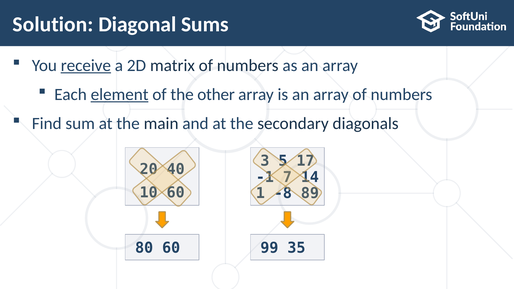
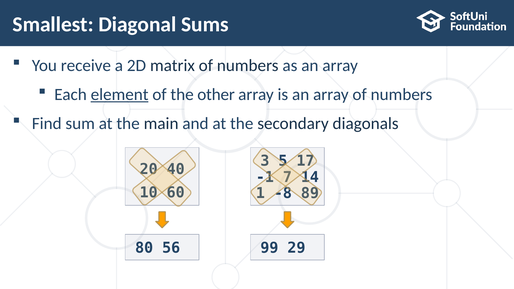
Solution: Solution -> Smallest (53, 24)
receive underline: present -> none (86, 65)
80 60: 60 -> 56 (171, 248)
35: 35 -> 29 (296, 248)
